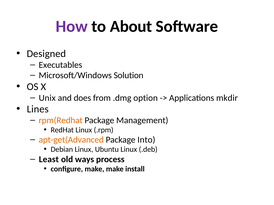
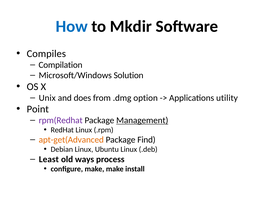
How colour: purple -> blue (72, 27)
About: About -> Mkdir (131, 27)
Designed: Designed -> Compiles (46, 54)
Executables: Executables -> Compilation (61, 65)
mkdir: mkdir -> utility (227, 98)
Lines: Lines -> Point (38, 109)
rpm(Redhat colour: orange -> purple (61, 121)
Management underline: none -> present (142, 121)
Into: Into -> Find (146, 140)
